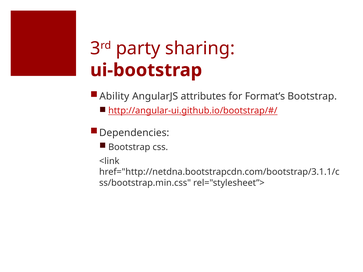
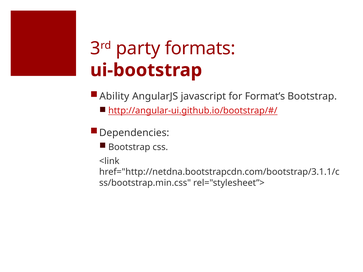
sharing: sharing -> formats (200, 48)
attributes: attributes -> javascript (203, 96)
